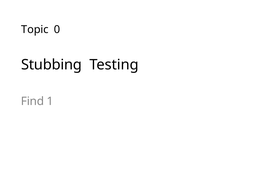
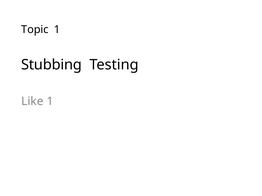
Topic 0: 0 -> 1 (57, 30)
Find: Find -> Like (32, 101)
